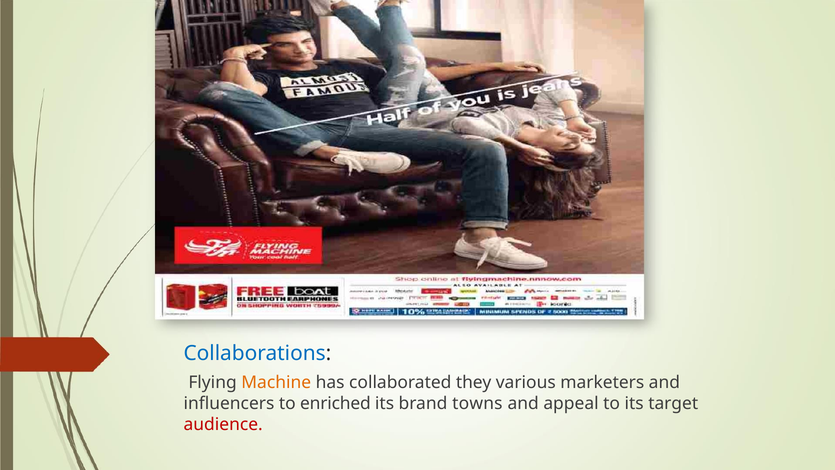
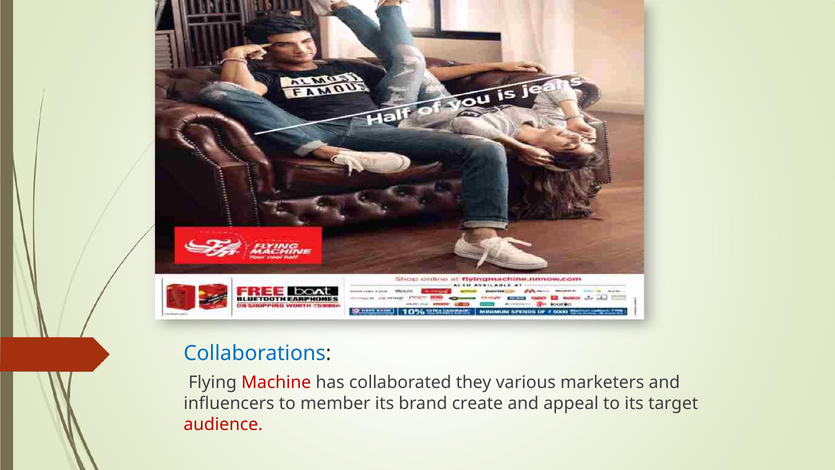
Machine colour: orange -> red (276, 382)
enriched: enriched -> member (335, 403)
towns: towns -> create (477, 403)
